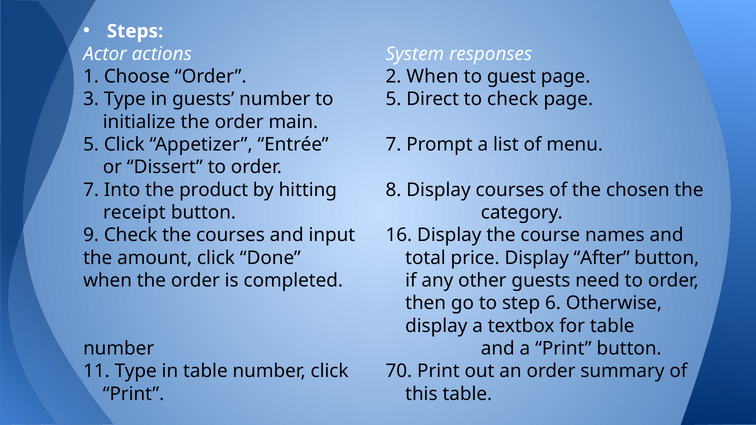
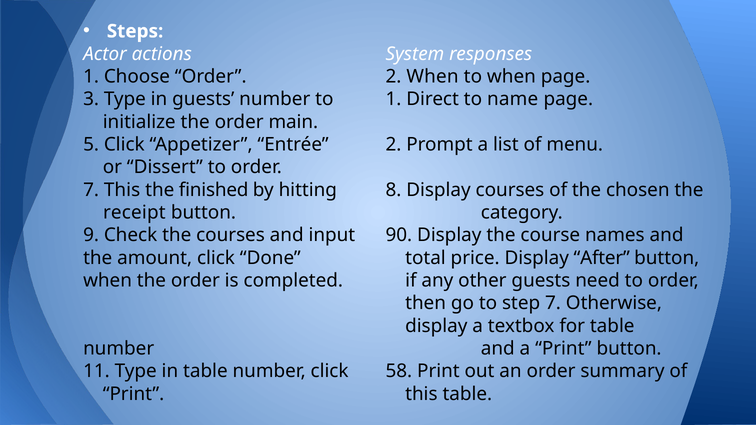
to guest: guest -> when (511, 77)
to 5: 5 -> 1 (393, 99)
to check: check -> name (513, 99)
Entrée 7: 7 -> 2 (393, 145)
7 Into: Into -> This (122, 190)
product: product -> finished (214, 190)
16: 16 -> 90 (399, 235)
step 6: 6 -> 7 (553, 303)
70: 70 -> 58 (399, 371)
